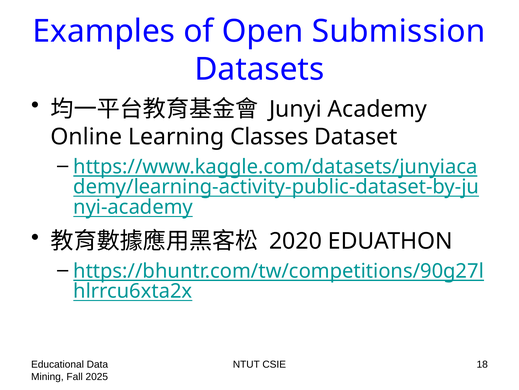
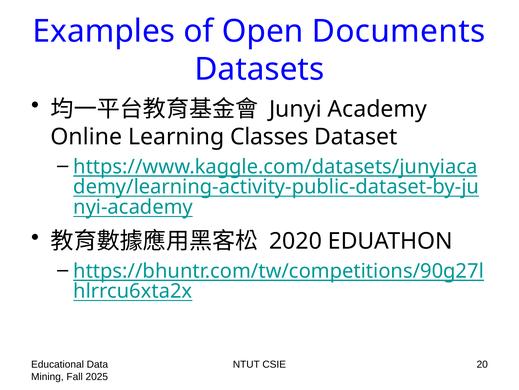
Submission: Submission -> Documents (399, 31)
18: 18 -> 20 (482, 364)
